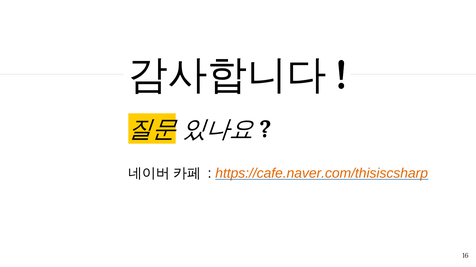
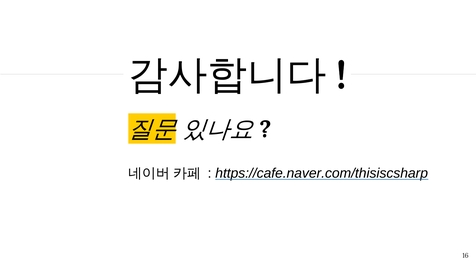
https://cafe.naver.com/thisiscsharp colour: orange -> black (322, 174)
